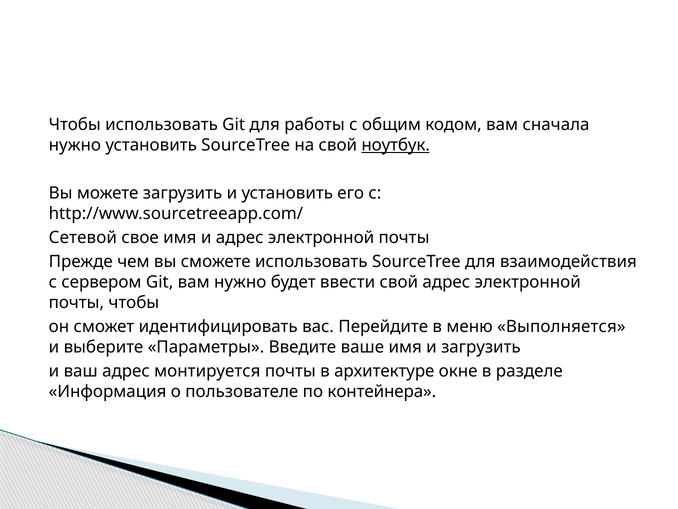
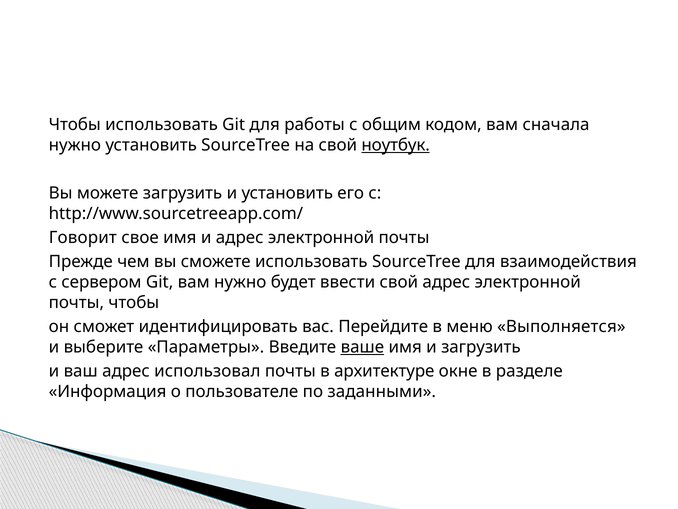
Сетевой: Сетевой -> Говорит (83, 238)
ваше underline: none -> present (362, 347)
монтируется: монтируется -> использовал (207, 371)
контейнера: контейнера -> заданными (382, 391)
